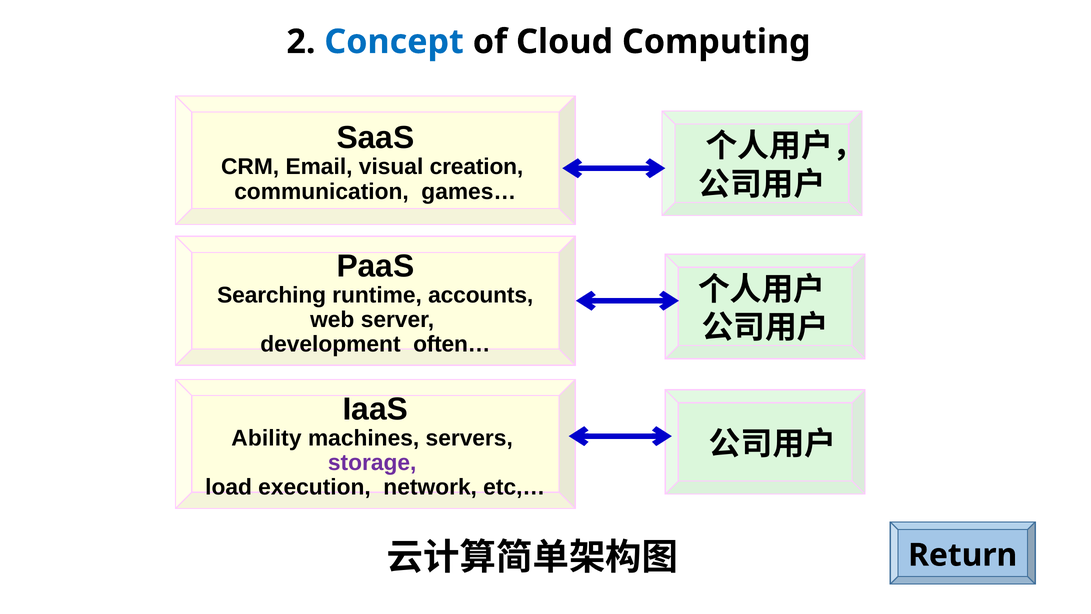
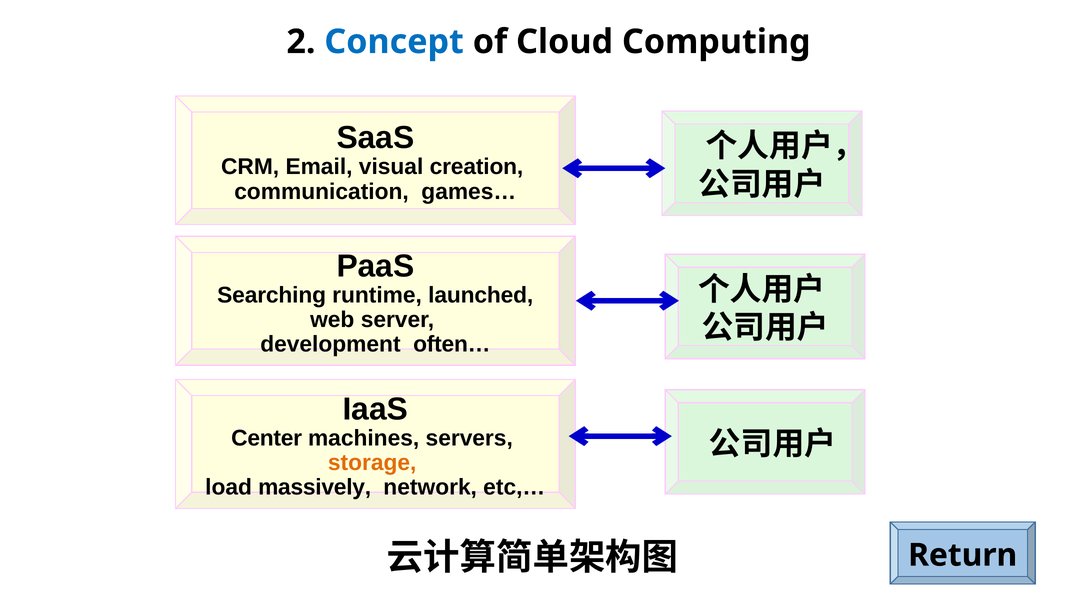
accounts: accounts -> launched (481, 295)
Ability: Ability -> Center (267, 438)
storage colour: purple -> orange (372, 463)
execution: execution -> massively (315, 487)
